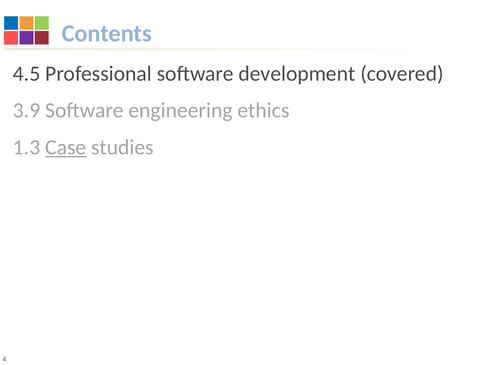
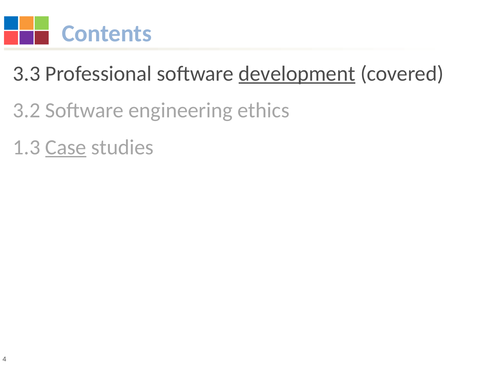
4.5: 4.5 -> 3.3 (27, 74)
development underline: none -> present (297, 74)
3.9: 3.9 -> 3.2 (27, 111)
